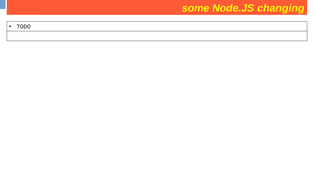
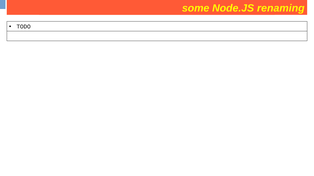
changing: changing -> renaming (281, 8)
